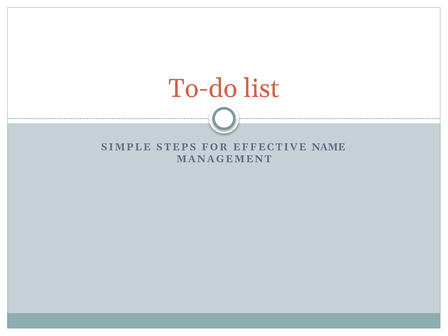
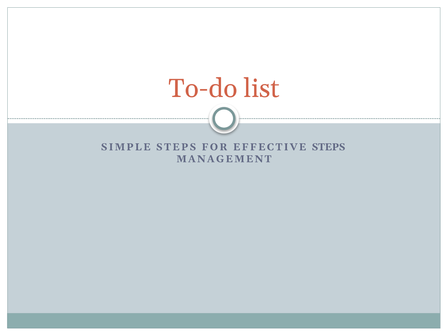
EFFECTIVE NAME: NAME -> STEPS (329, 147)
